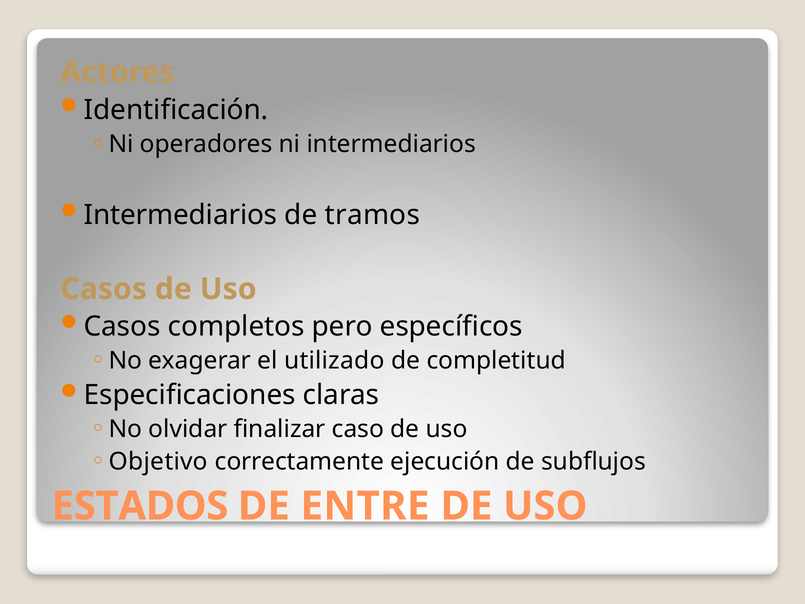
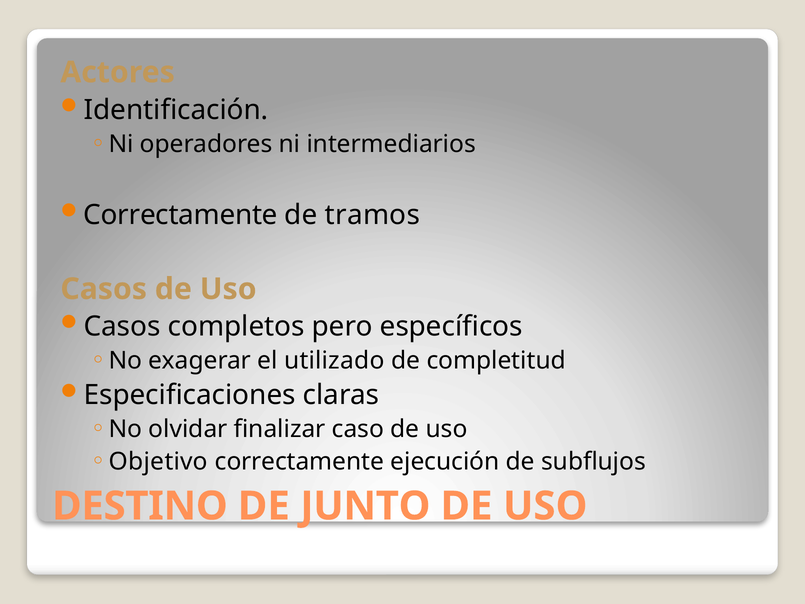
Intermediarios: Intermediarios -> Correctamente (181, 215)
ESTADOS: ESTADOS -> DESTINO (140, 506)
ENTRE: ENTRE -> JUNTO (365, 506)
